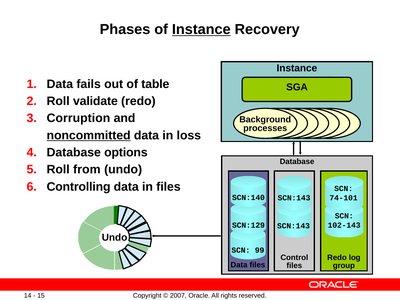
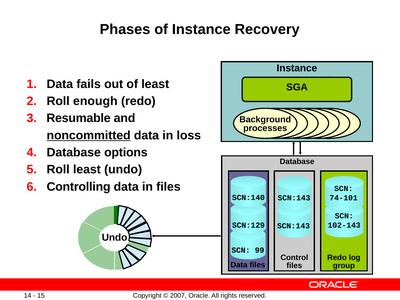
Instance underline: present -> none (201, 29)
of table: table -> least (155, 84)
validate: validate -> enough (95, 101)
Corruption: Corruption -> Resumable (79, 118)
Roll from: from -> least (87, 170)
